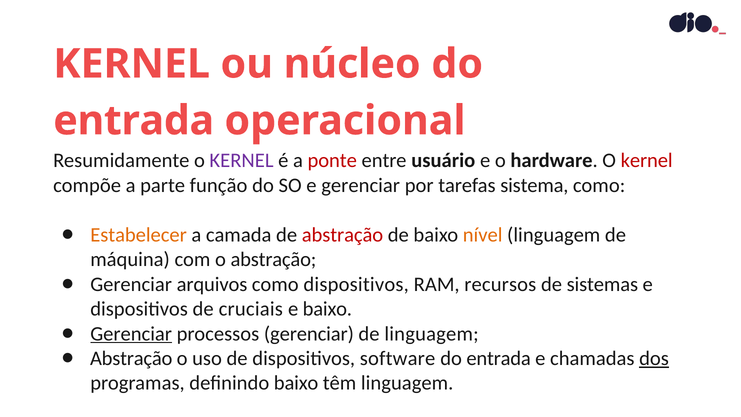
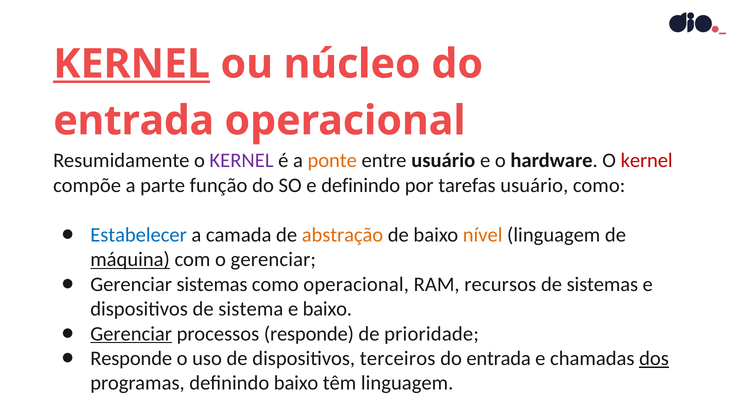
KERNEL underline: none -> present (132, 64)
ponte colour: red -> orange (332, 161)
e gerenciar: gerenciar -> definindo (361, 185)
tarefas sistema: sistema -> usuário (534, 185)
Estabelecer colour: orange -> blue (139, 235)
abstração colour: red -> orange (342, 235)
máquina underline: none -> present (130, 259)
o abstração: abstração -> gerenciar (273, 259)
Gerenciar arquivos: arquivos -> sistemas (212, 284)
como dispositivos: dispositivos -> operacional (356, 284)
cruciais: cruciais -> sistema (251, 309)
processos gerenciar: gerenciar -> responde (309, 334)
de linguagem: linguagem -> prioridade (432, 334)
Abstração: Abstração -> Responde (131, 358)
software: software -> terceiros (398, 358)
